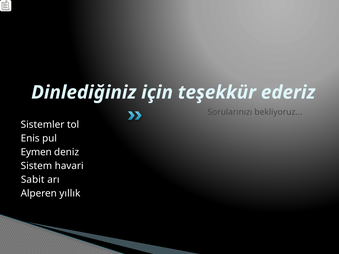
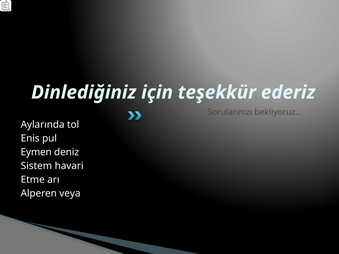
Sistemler: Sistemler -> Aylarında (43, 125)
Sabit: Sabit -> Etme (33, 180)
yıllık: yıllık -> veya (70, 193)
